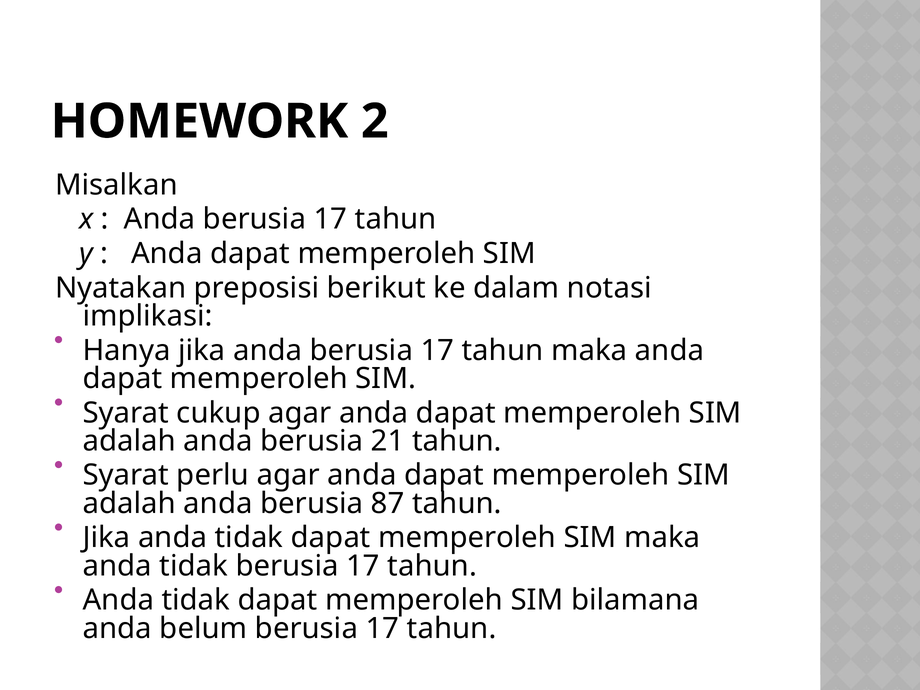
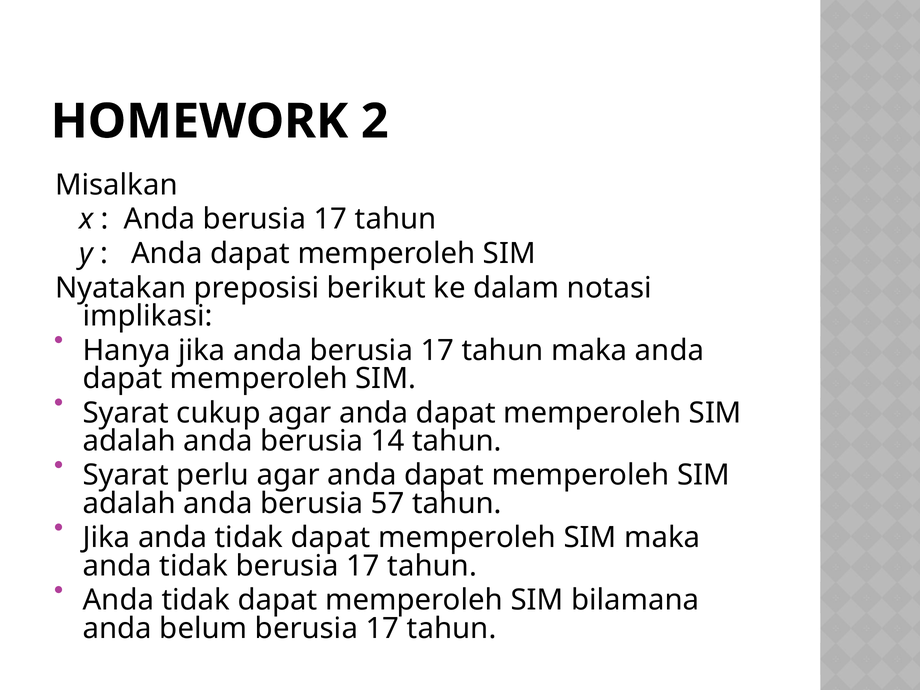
21: 21 -> 14 (388, 441)
87: 87 -> 57 (388, 503)
